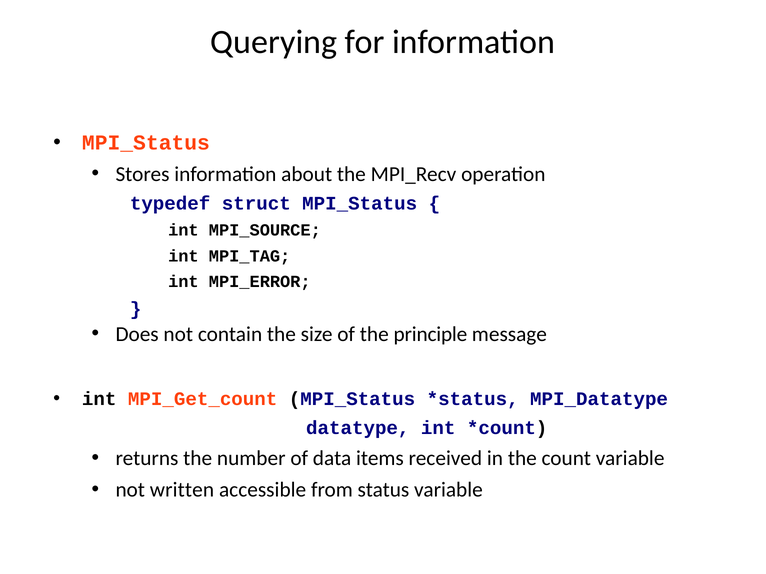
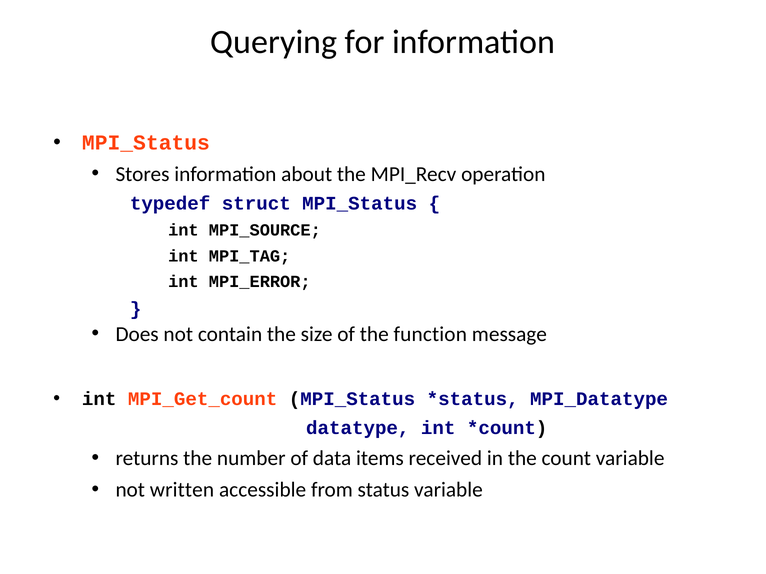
principle: principle -> function (430, 334)
